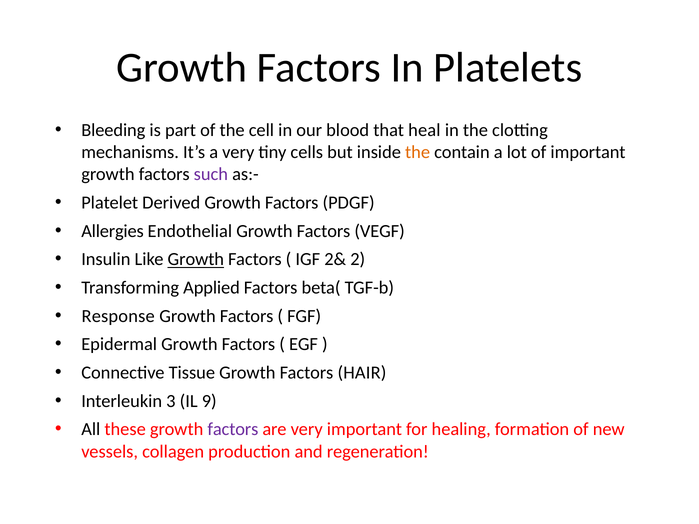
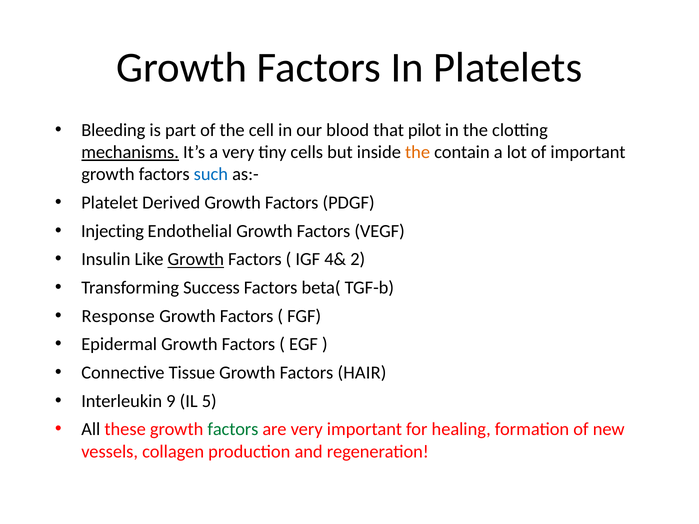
heal: heal -> pilot (425, 130)
mechanisms underline: none -> present (130, 152)
such colour: purple -> blue (211, 174)
Allergies: Allergies -> Injecting (112, 231)
2&: 2& -> 4& (335, 260)
Applied: Applied -> Success (212, 288)
3: 3 -> 9 (171, 401)
9: 9 -> 5 (209, 401)
factors colour: purple -> green (233, 430)
